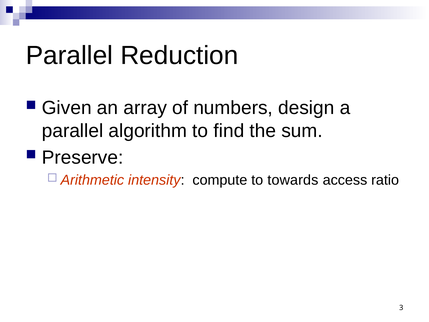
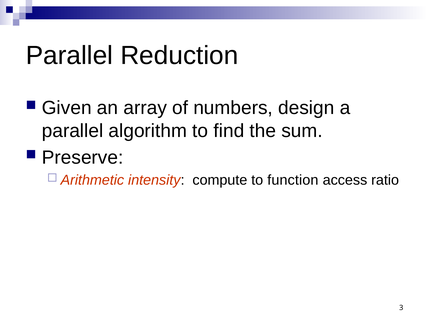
towards: towards -> function (293, 180)
